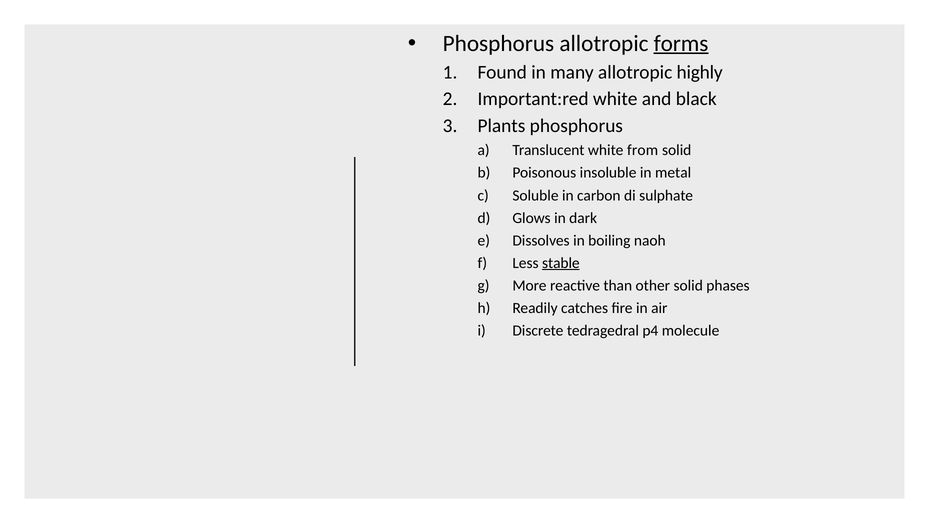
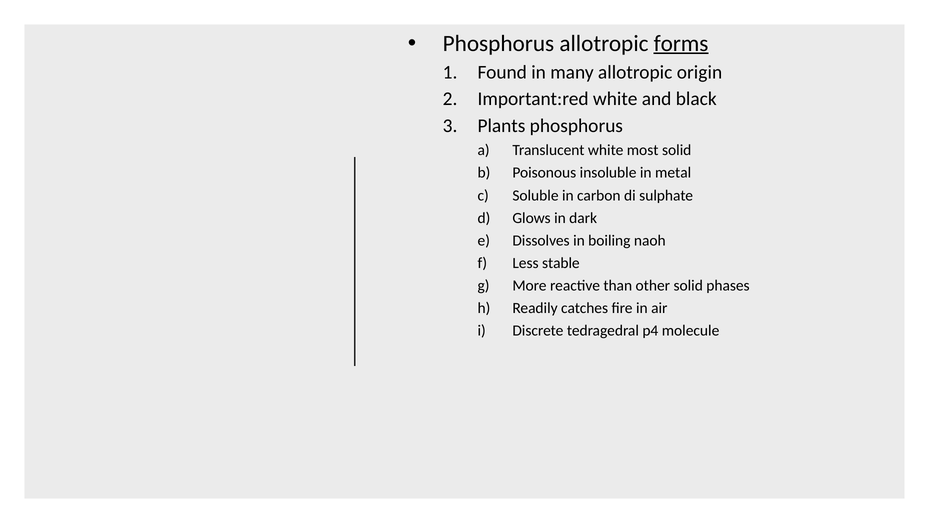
highly: highly -> origin (699, 72)
from: from -> most (643, 150)
stable underline: present -> none (561, 263)
